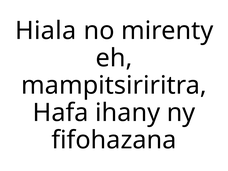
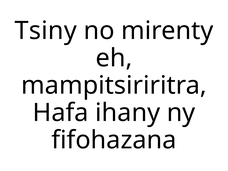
Hiala: Hiala -> Tsiny (46, 31)
